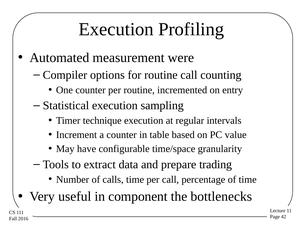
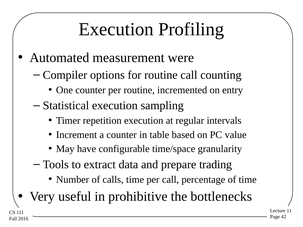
technique: technique -> repetition (102, 121)
component: component -> prohibitive (138, 197)
